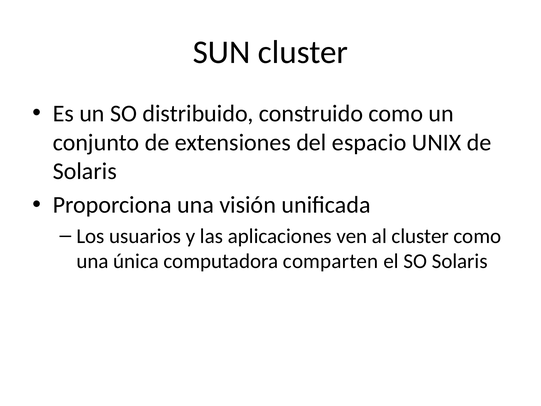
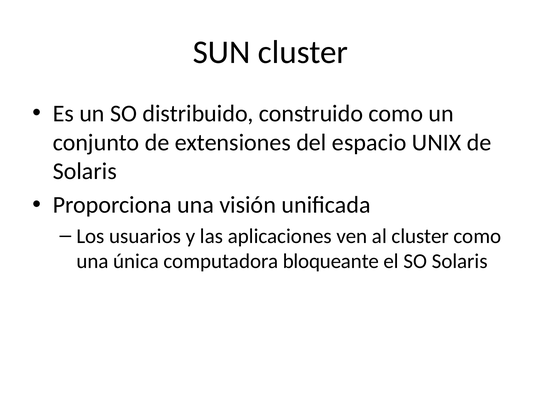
comparten: comparten -> bloqueante (331, 261)
